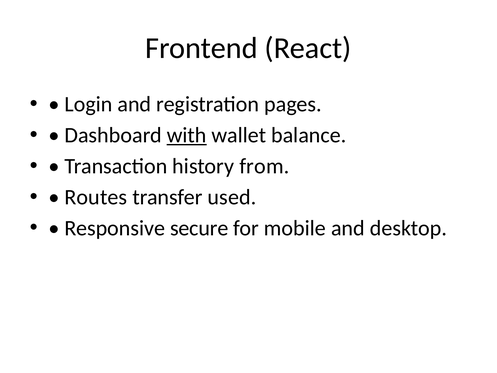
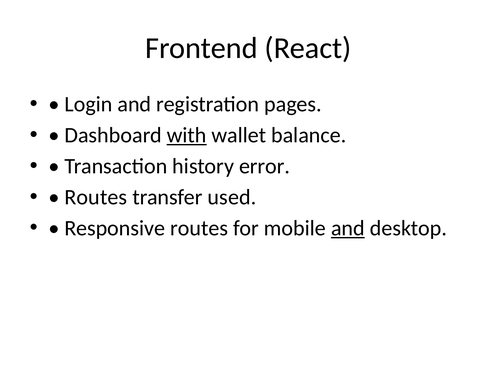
from: from -> error (265, 166)
Responsive secure: secure -> routes (199, 228)
and underline: none -> present (348, 228)
